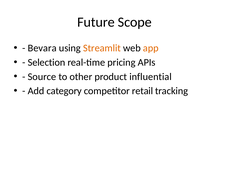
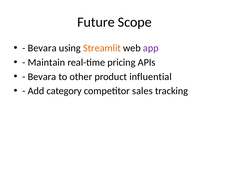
app colour: orange -> purple (151, 48)
Selection: Selection -> Maintain (46, 62)
Source: Source -> Bevara (42, 77)
retail: retail -> sales (142, 91)
